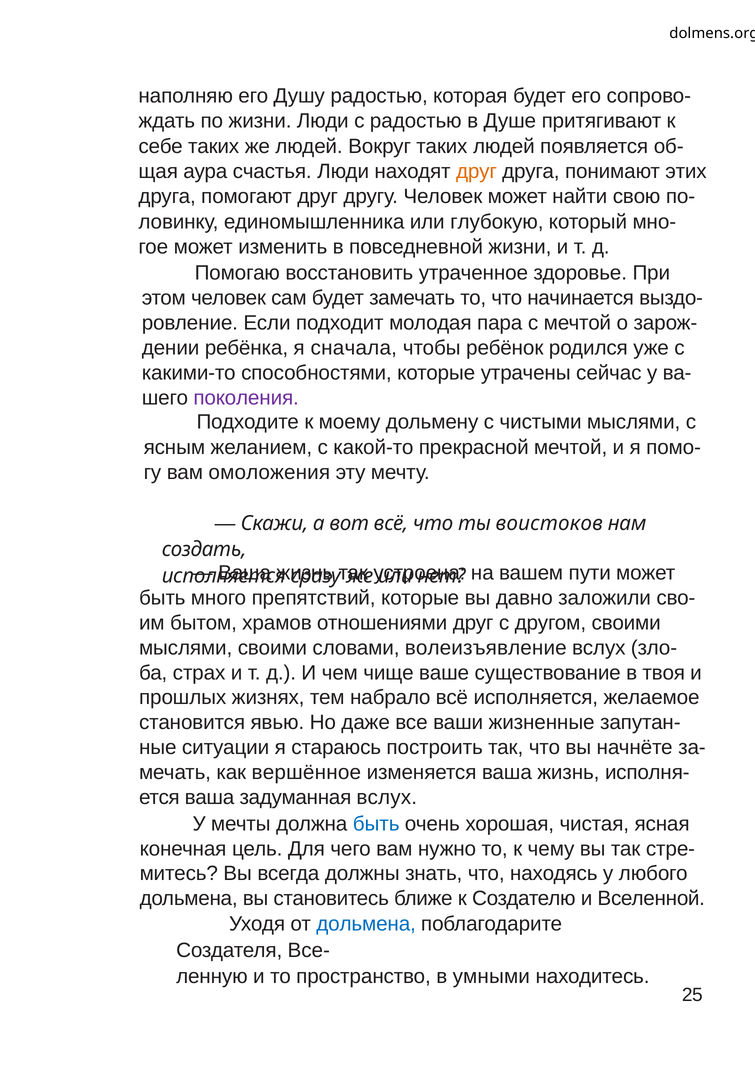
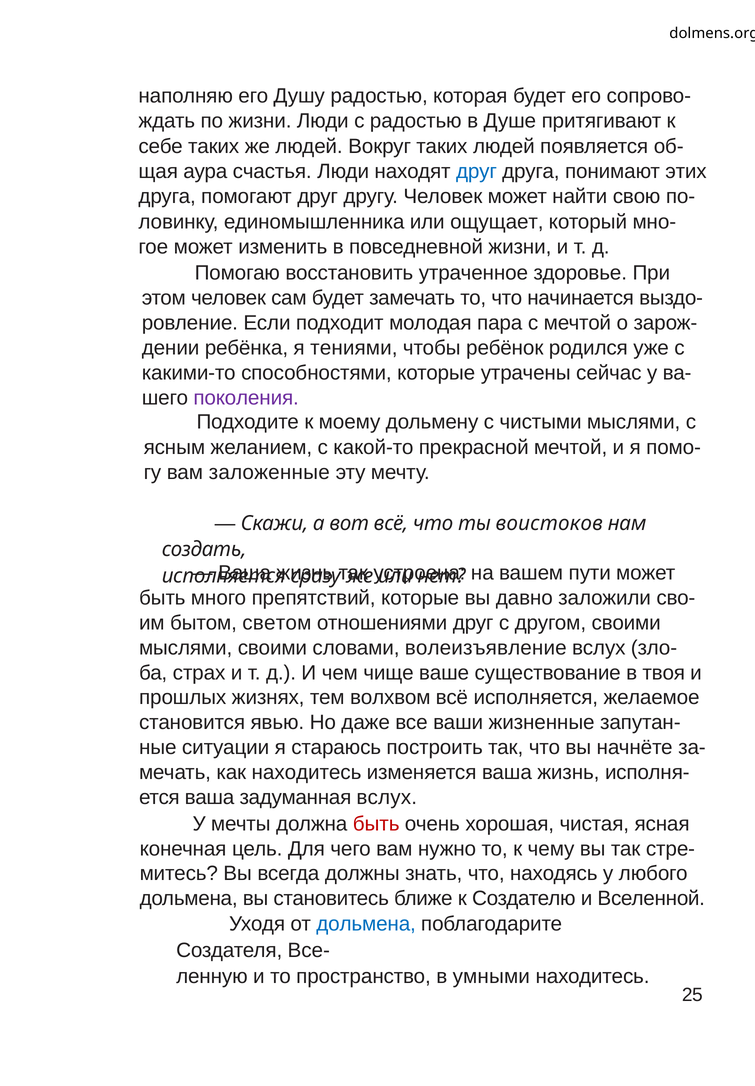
друг colour: orange -> blue (476, 172)
глубокую: глубокую -> ощущает (497, 222)
сначала: сначала -> тениями (354, 348)
омоложения: омоложения -> заложенные (269, 473)
храмов: храмов -> светом (277, 623)
набрало: набрало -> волхвом (390, 698)
как вершённое: вершённое -> находитесь (307, 773)
быть colour: blue -> red (376, 825)
